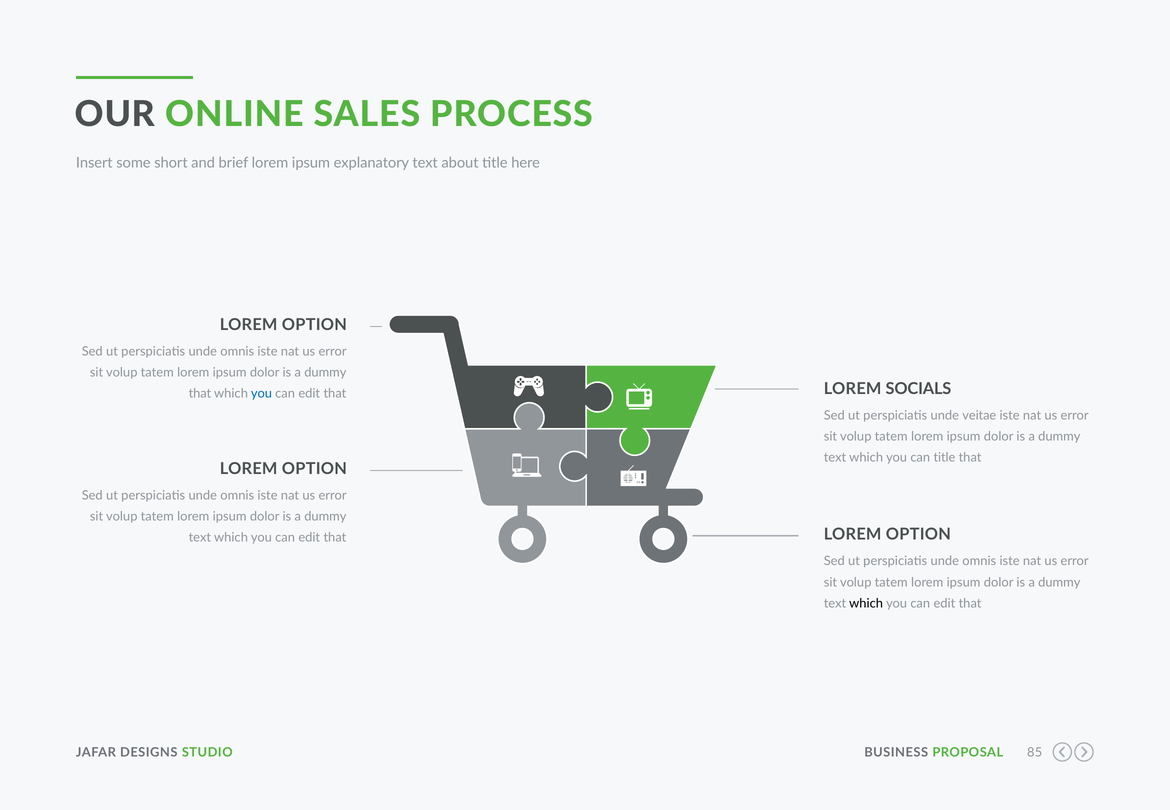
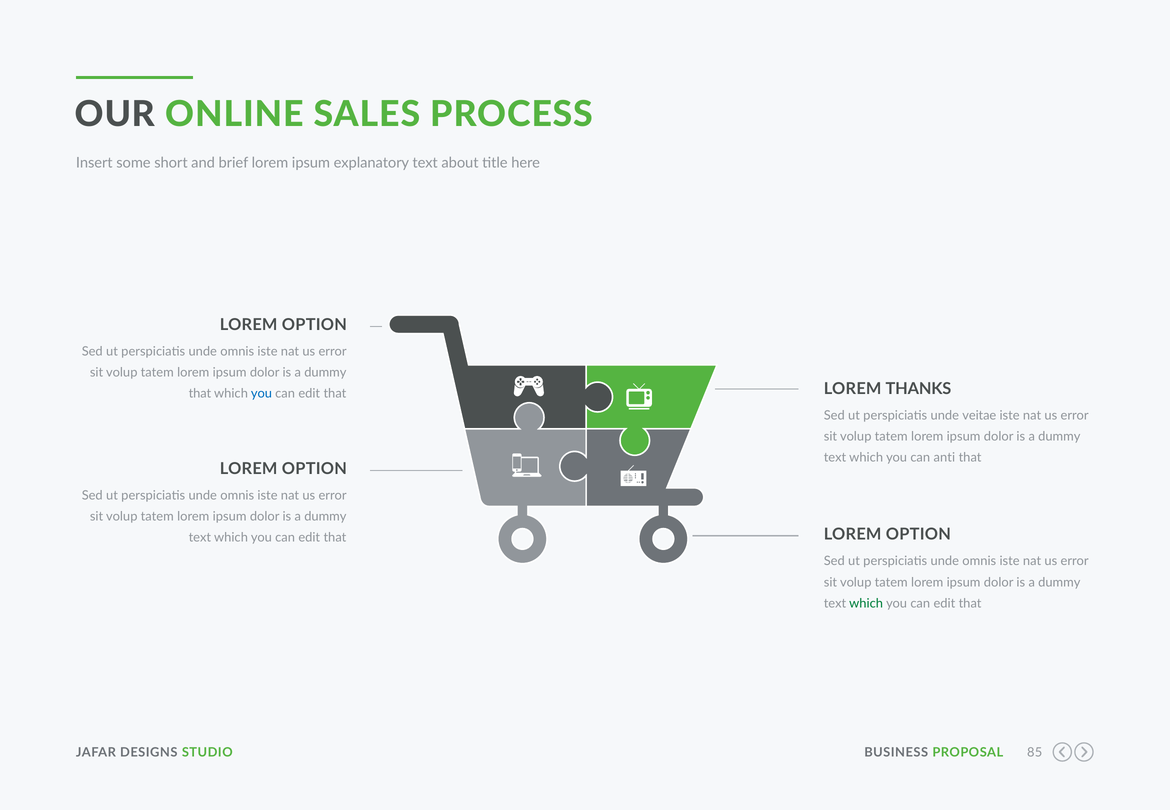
SOCIALS: SOCIALS -> THANKS (918, 389)
can title: title -> anti (944, 458)
which colour: black -> green (866, 603)
